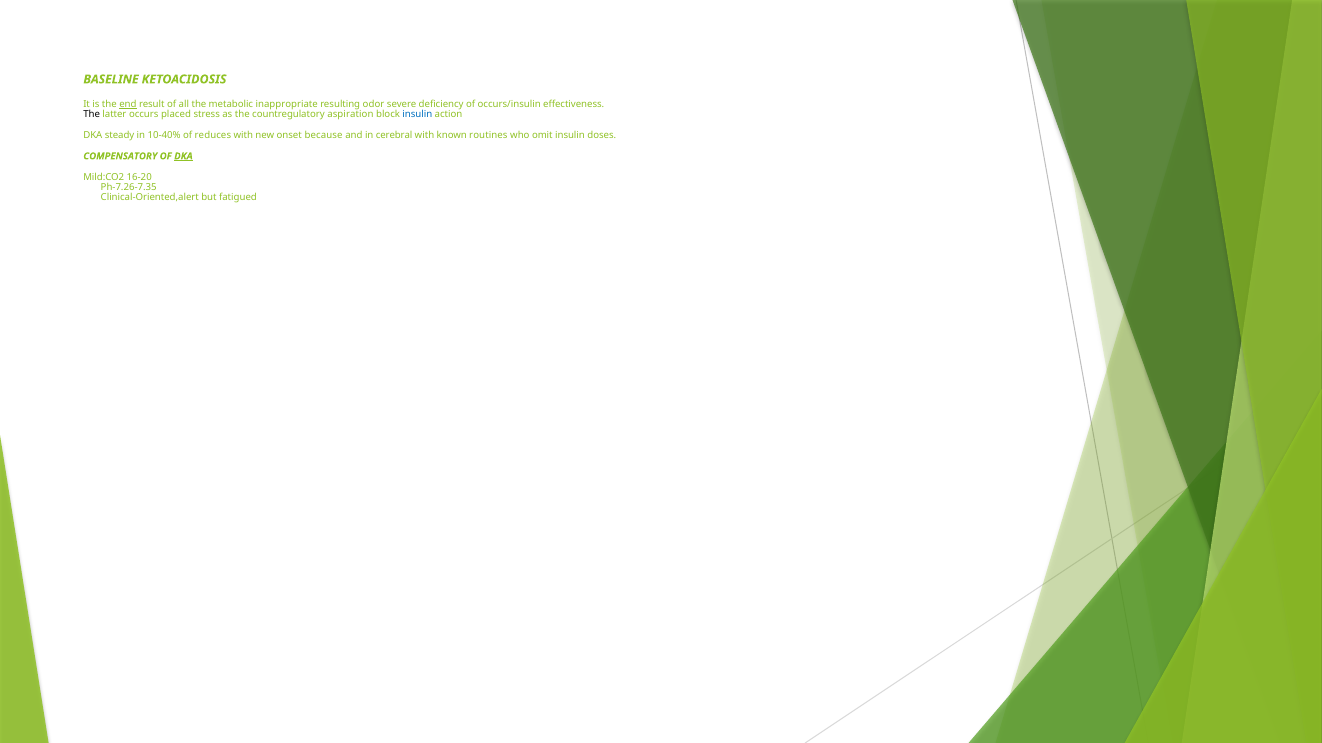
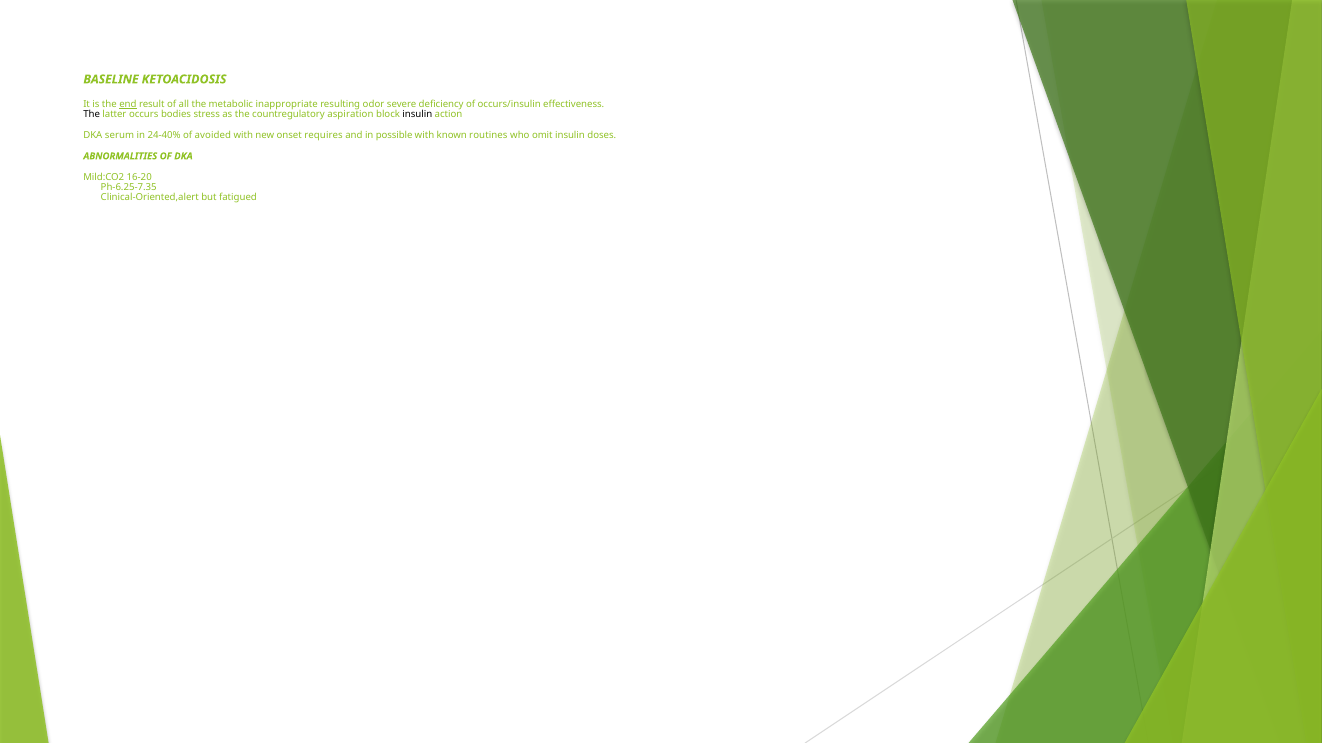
placed: placed -> bodies (176, 115)
insulin colour: blue -> black (417, 115)
steady: steady -> serum (119, 136)
10-40%: 10-40% -> 24-40% (164, 136)
reduces: reduces -> avoided (213, 136)
because: because -> requires (324, 136)
cerebral: cerebral -> possible (394, 136)
COMPENSATORY: COMPENSATORY -> ABNORMALITIES (120, 156)
DKA underline: present -> none (183, 156)
Ph-7.26-7.35: Ph-7.26-7.35 -> Ph-6.25-7.35 (129, 187)
